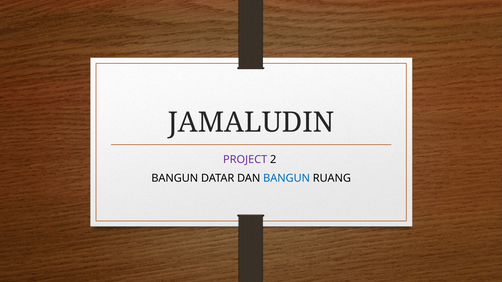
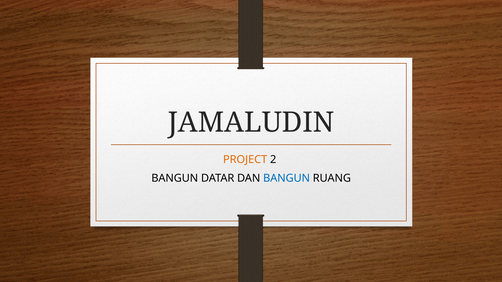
PROJECT colour: purple -> orange (245, 160)
